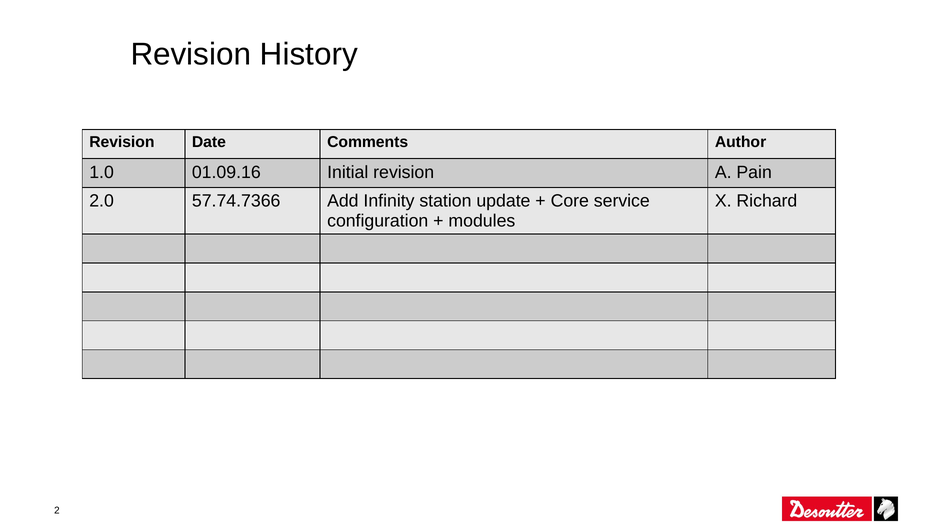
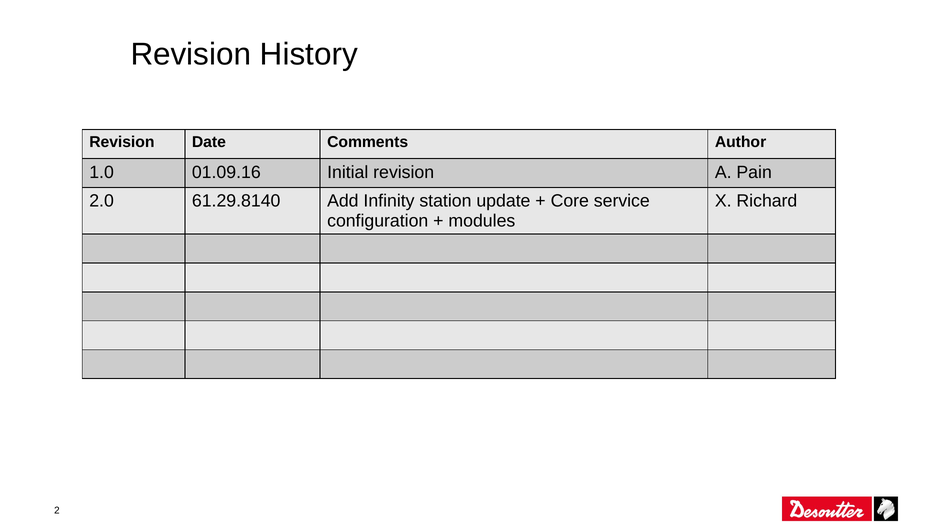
57.74.7366: 57.74.7366 -> 61.29.8140 (236, 201)
